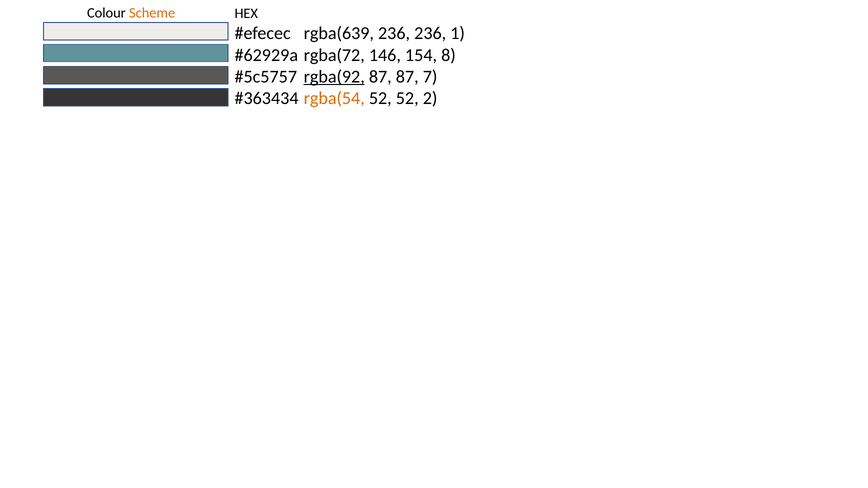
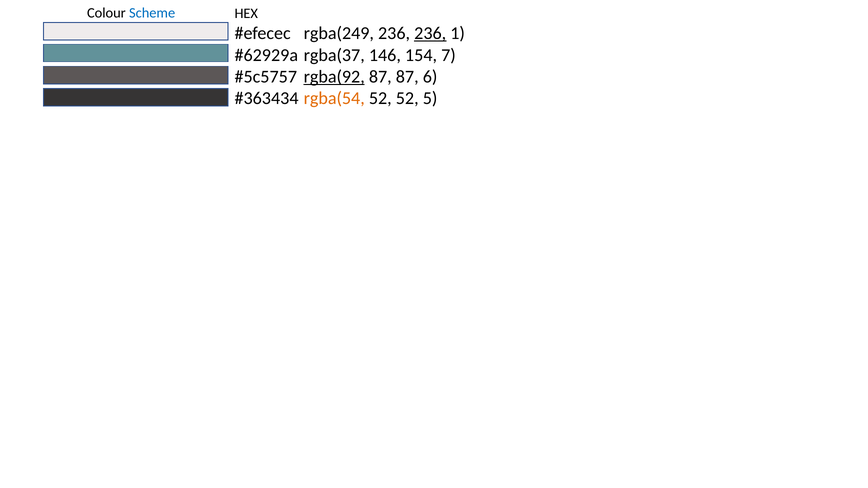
Scheme colour: orange -> blue (152, 13)
rgba(639: rgba(639 -> rgba(249 (339, 33)
236 underline: none -> present (430, 33)
rgba(72: rgba(72 -> rgba(37 (334, 55)
8: 8 -> 7 (448, 55)
7: 7 -> 6 (430, 77)
2: 2 -> 5 (430, 99)
